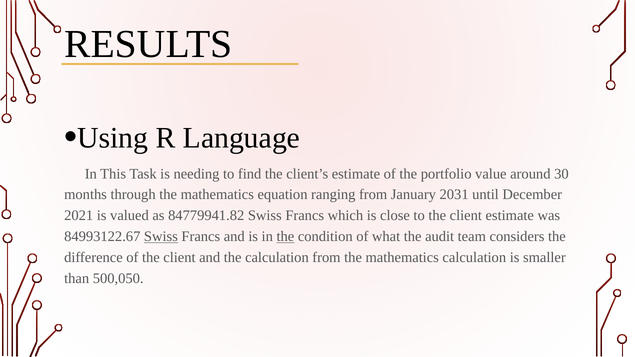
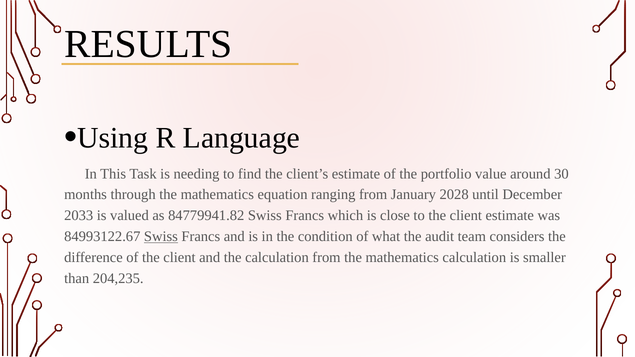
2031: 2031 -> 2028 (454, 195)
2021: 2021 -> 2033 (79, 216)
the underline: present -> none (285, 237)
500,050: 500,050 -> 204,235 (118, 279)
